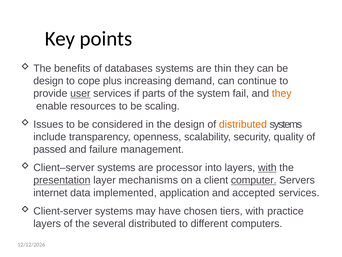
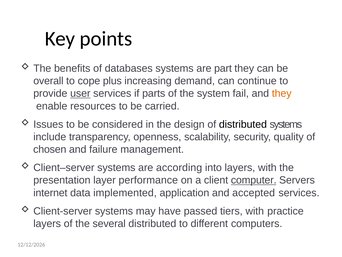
thin: thin -> part (223, 68)
design: design -> overall (48, 81)
scaling: scaling -> carried (162, 106)
distributed colour: orange -> black (243, 124)
passed: passed -> chosen (50, 149)
processor: processor -> according (179, 167)
with underline: present -> none (267, 167)
presentation underline: present -> none (62, 180)
mechanisms: mechanisms -> performance (148, 180)
chosen: chosen -> passed (201, 211)
